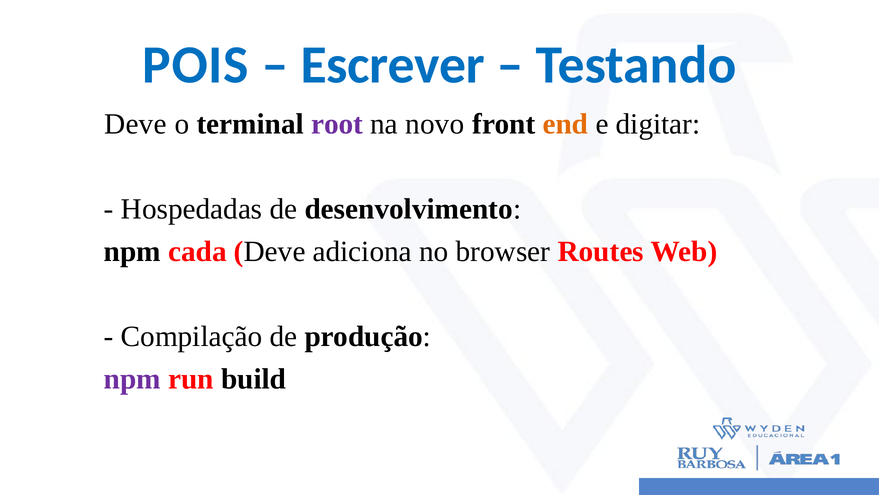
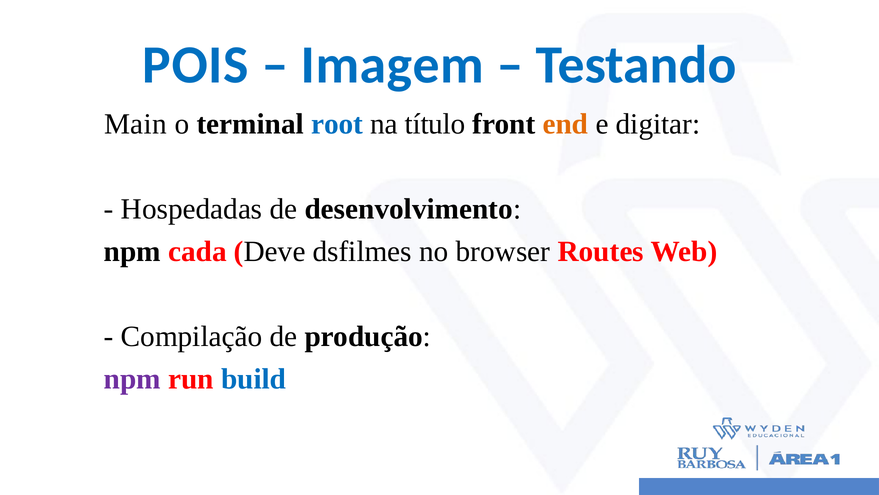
Escrever: Escrever -> Imagem (392, 65)
Deve: Deve -> Main (135, 124)
root colour: purple -> blue (337, 124)
novo: novo -> título (435, 124)
adiciona: adiciona -> dsfilmes (362, 251)
build colour: black -> blue (254, 379)
